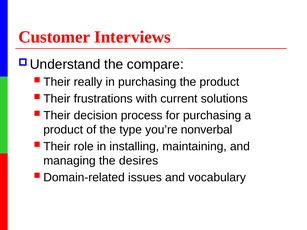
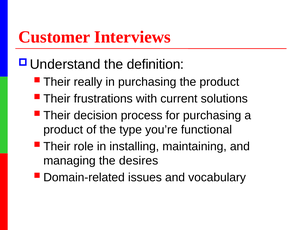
compare: compare -> definition (155, 64)
nonverbal: nonverbal -> functional (206, 130)
